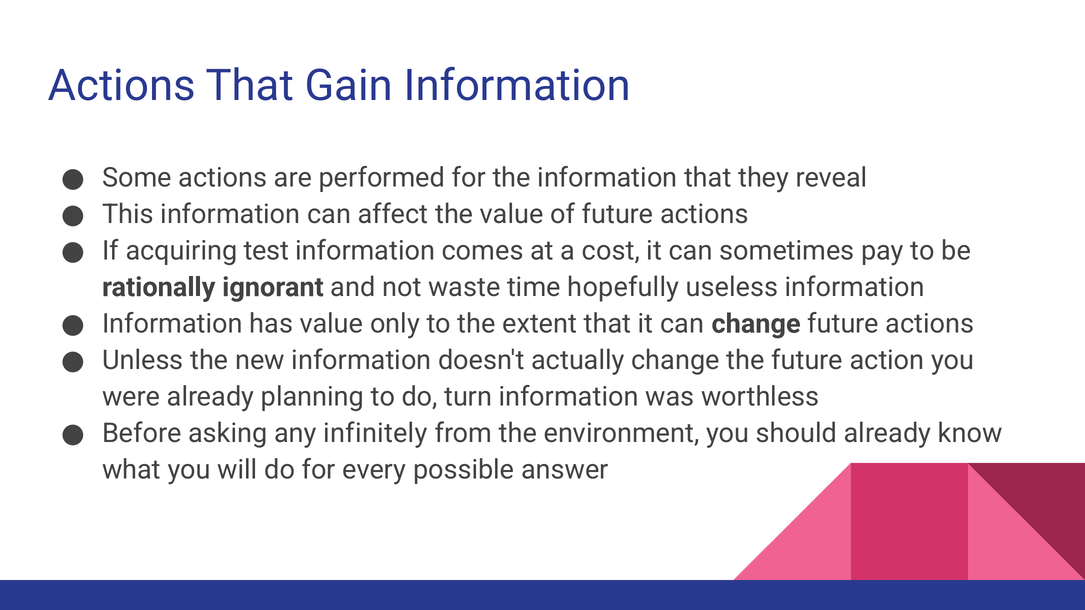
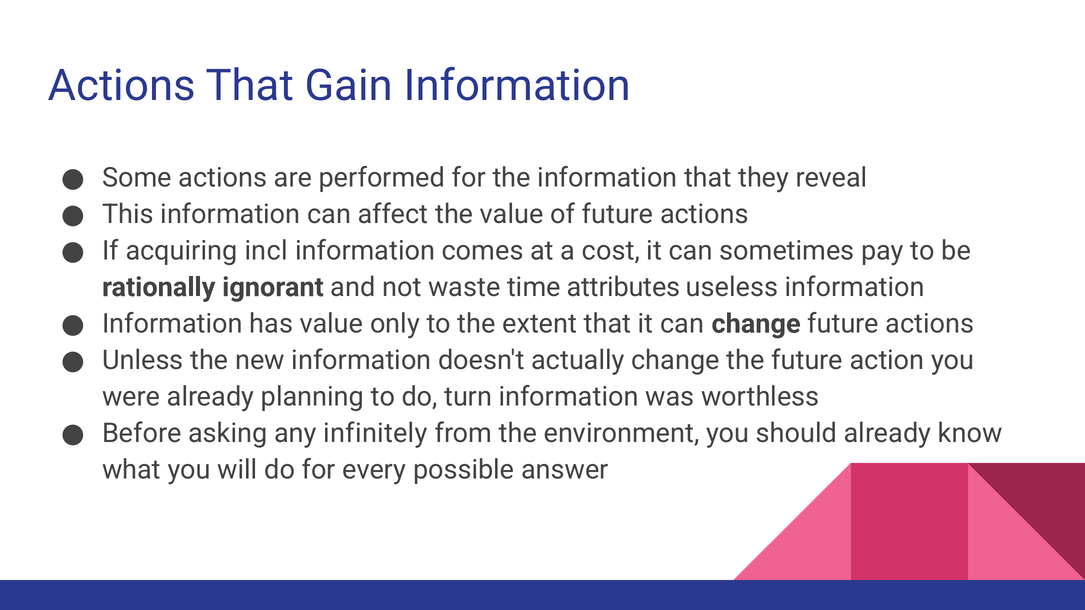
test: test -> incl (266, 251)
hopefully: hopefully -> attributes (624, 287)
